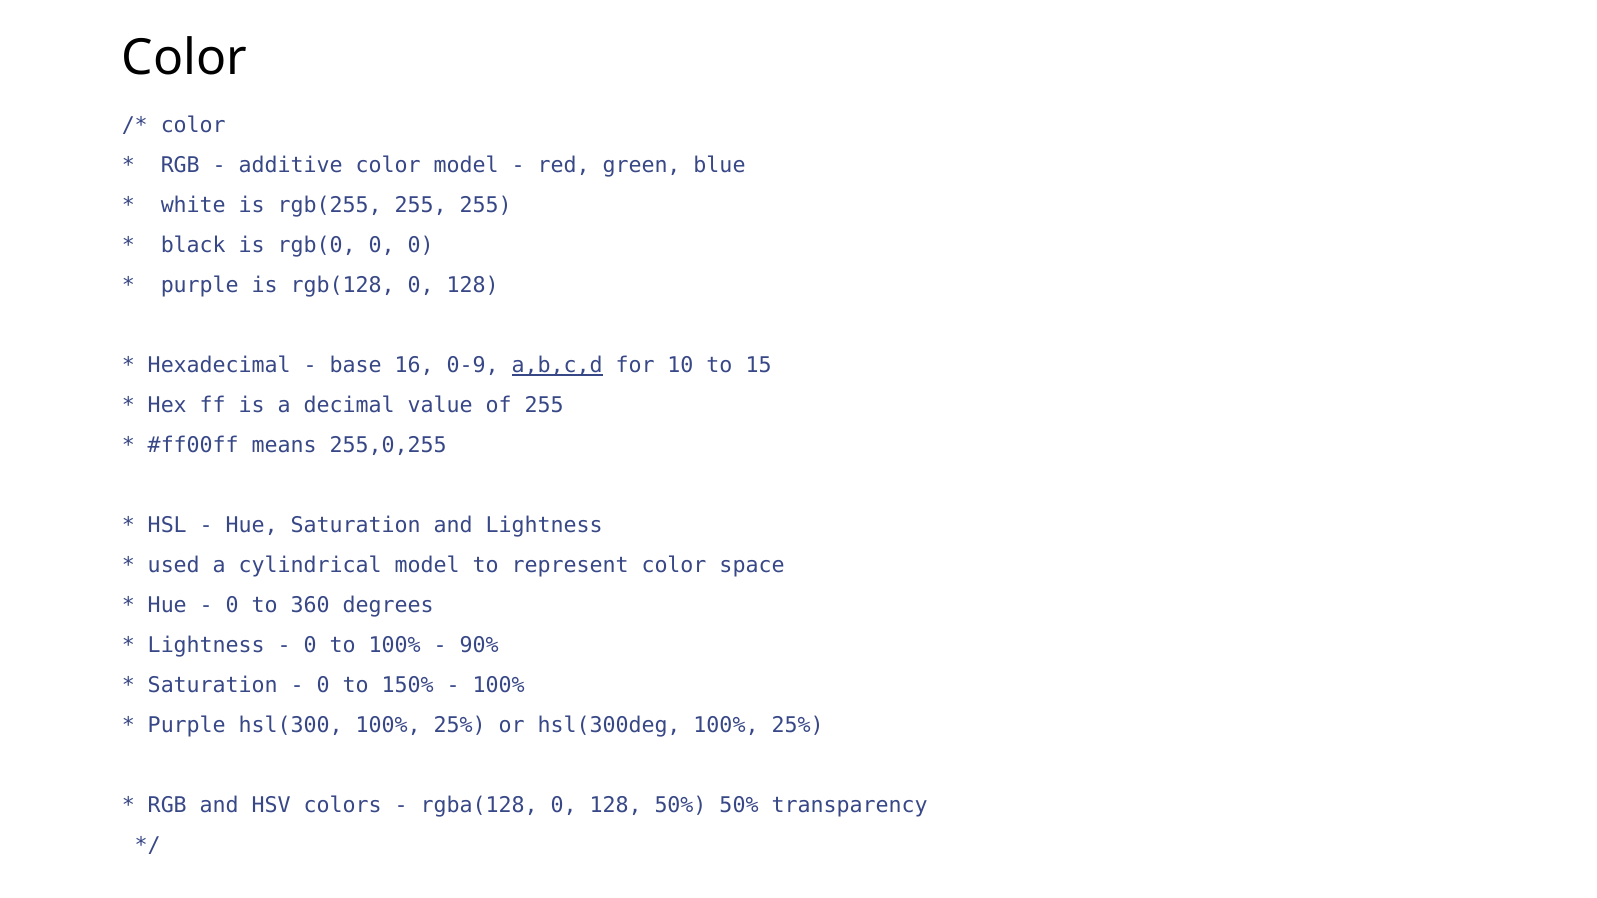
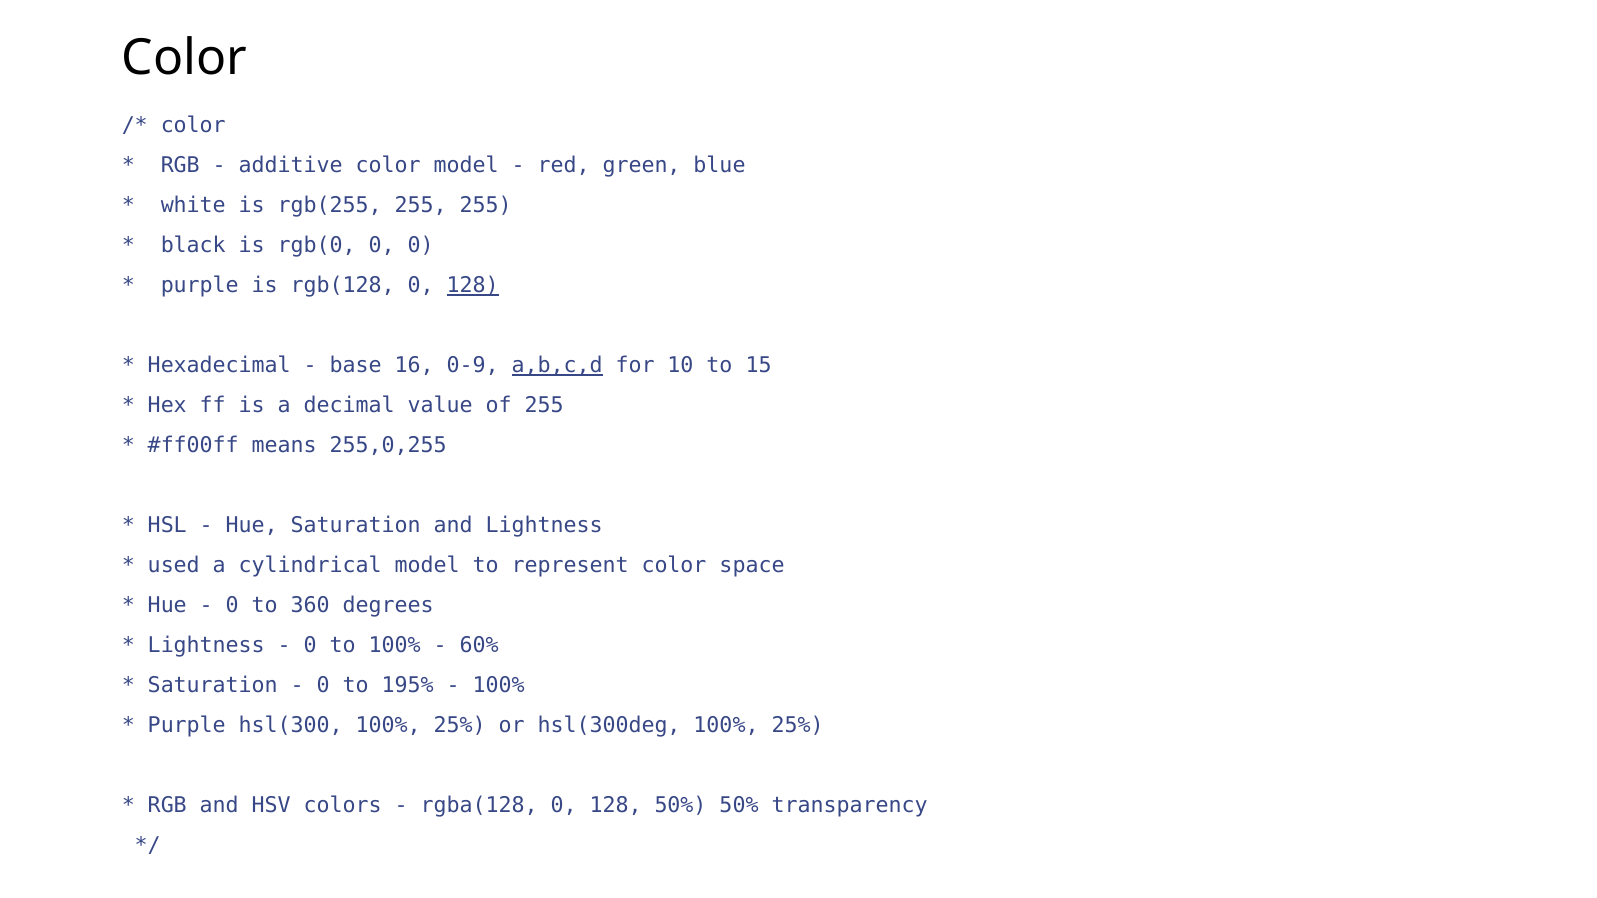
128 underline: none -> present (473, 286)
90%: 90% -> 60% (479, 646)
150%: 150% -> 195% (408, 686)
